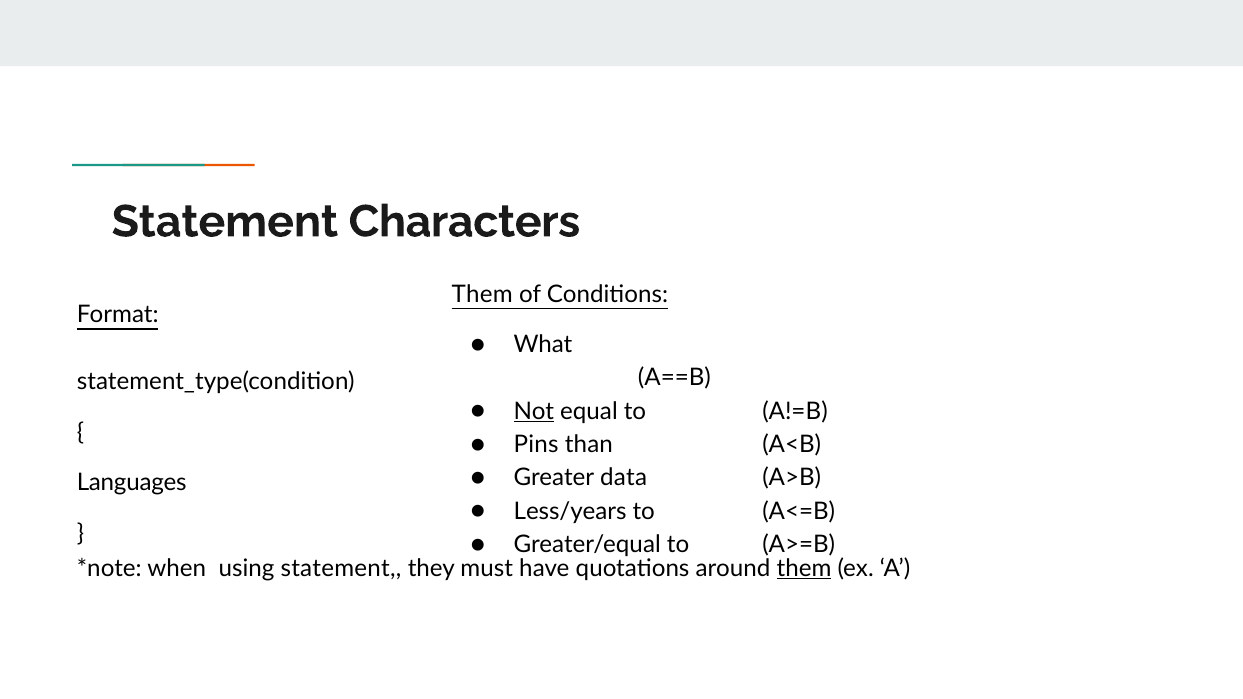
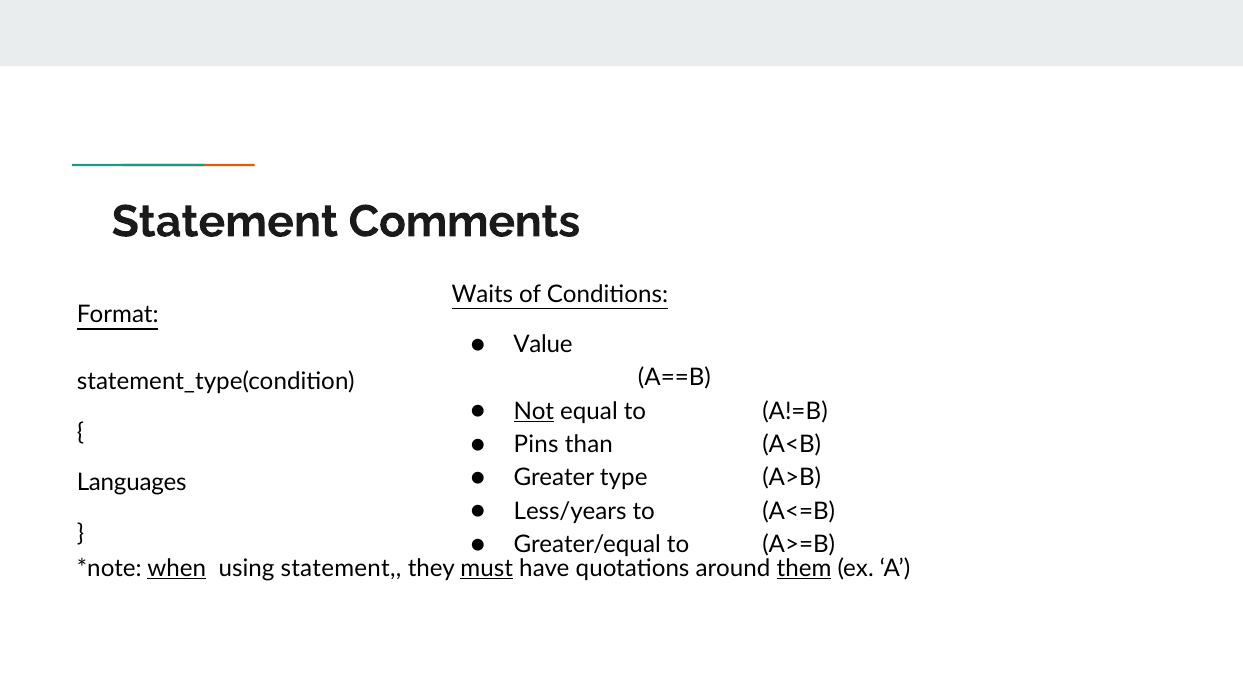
Characters: Characters -> Comments (464, 222)
Them: Them -> Waits (482, 294)
What: What -> Value (543, 345)
data: data -> type (624, 478)
when underline: none -> present (177, 568)
must underline: none -> present (487, 568)
